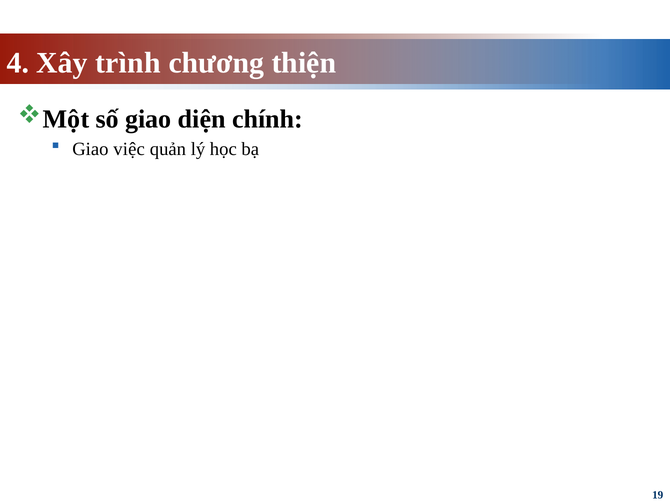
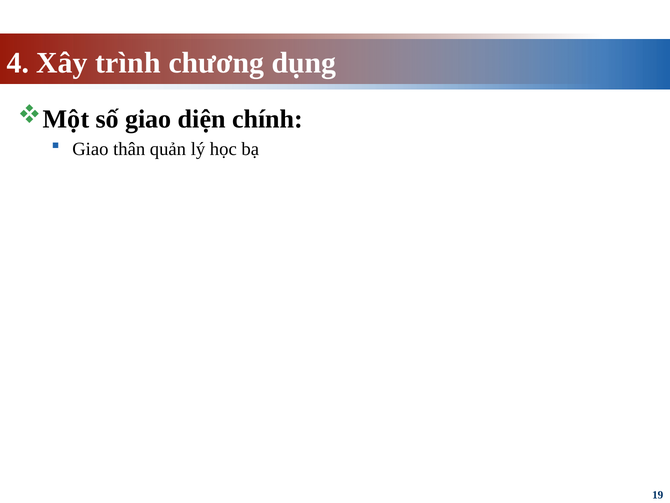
thiện: thiện -> dụng (304, 63)
việc: việc -> thân (129, 149)
